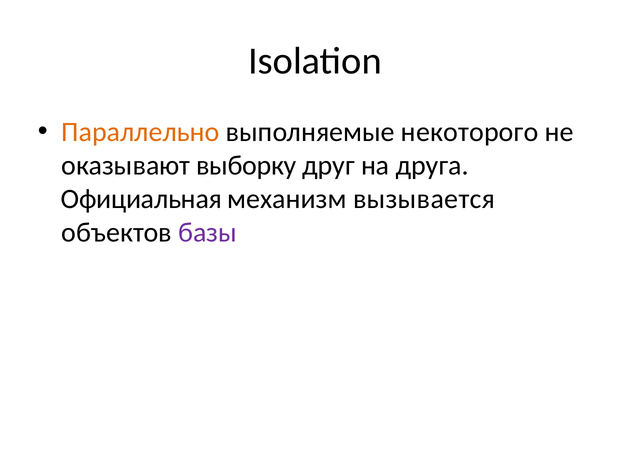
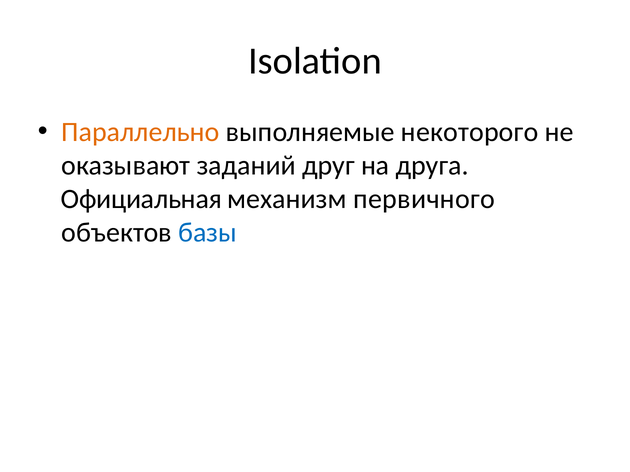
выборку: выборку -> заданий (246, 166)
вызывается: вызывается -> первичного (424, 199)
базы colour: purple -> blue (208, 233)
